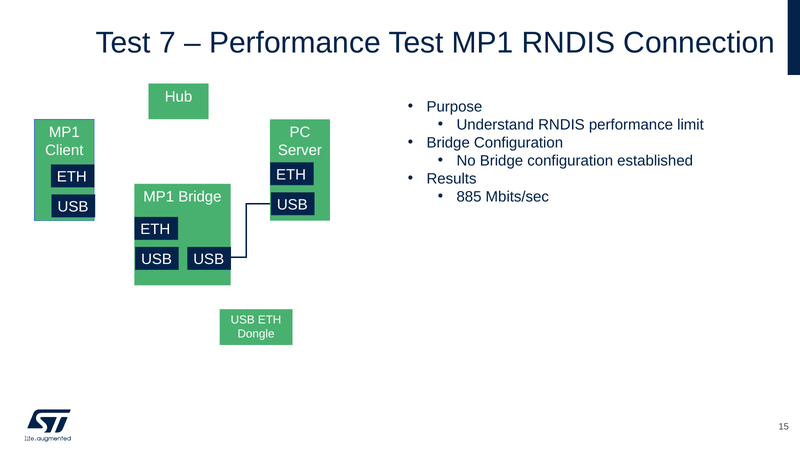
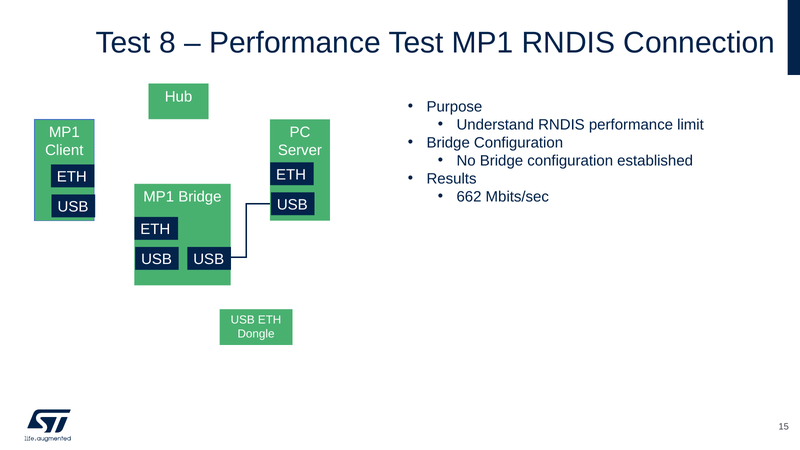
7: 7 -> 8 (167, 43)
885: 885 -> 662 (469, 197)
